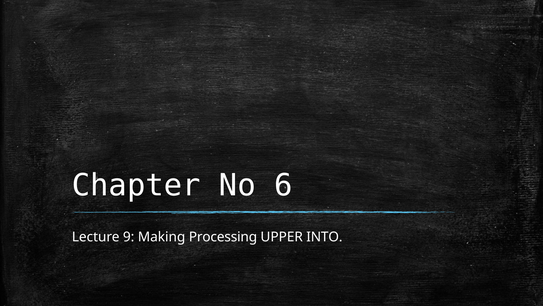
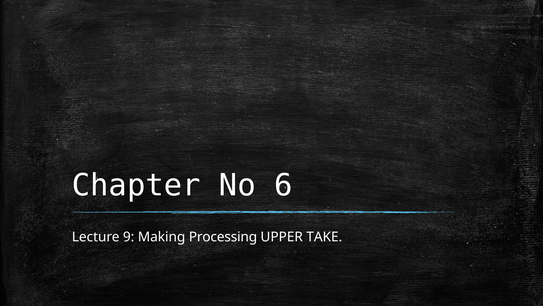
INTO: INTO -> TAKE (324, 237)
